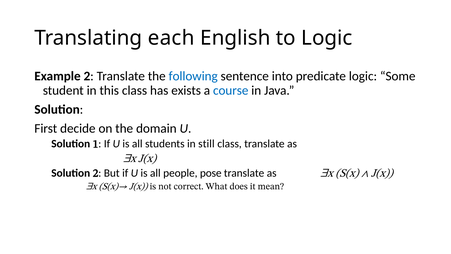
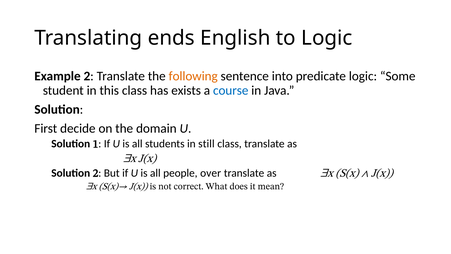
each: each -> ends (171, 38)
following colour: blue -> orange (193, 76)
pose: pose -> over (211, 173)
